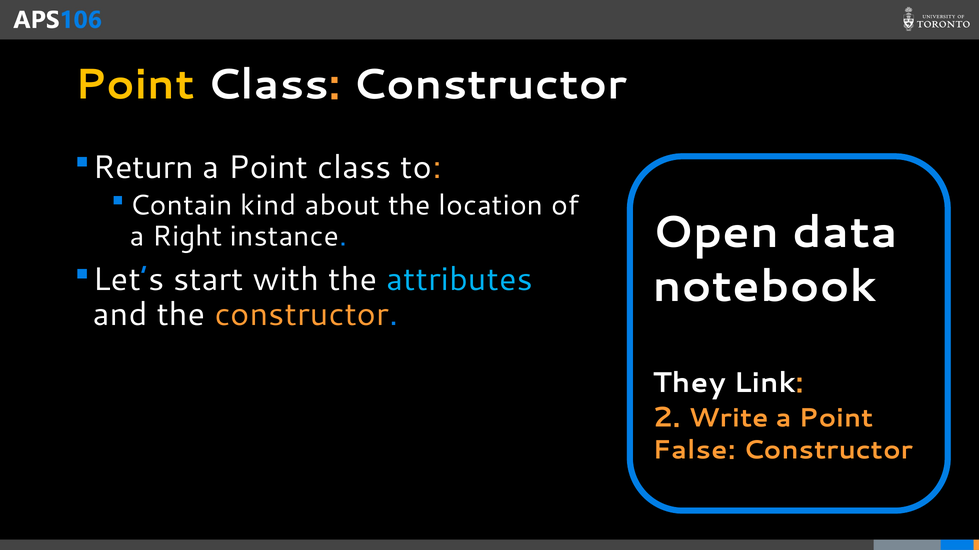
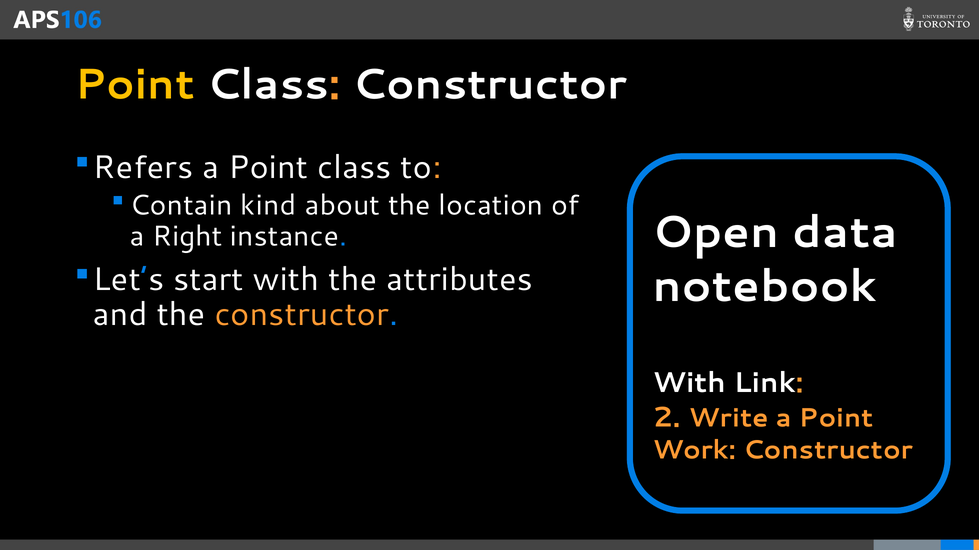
Return: Return -> Refers (143, 168)
attributes colour: light blue -> white (460, 280)
They: They -> With (689, 384)
False: False -> Work (694, 451)
